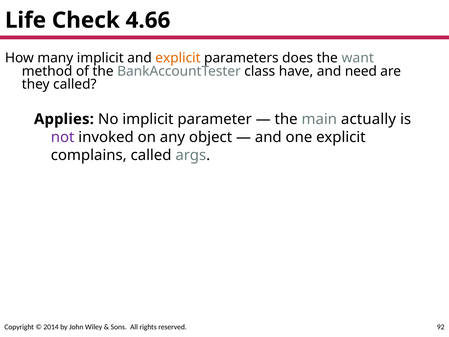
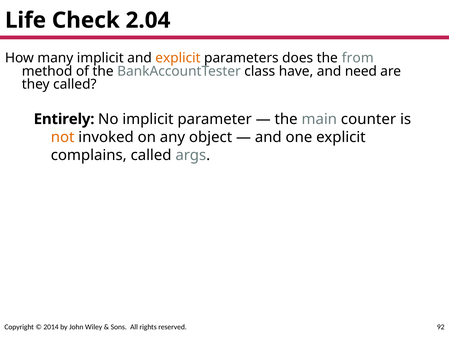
4.66: 4.66 -> 2.04 (148, 20)
want: want -> from (358, 58)
Applies: Applies -> Entirely (64, 119)
actually: actually -> counter (369, 119)
not colour: purple -> orange (63, 137)
